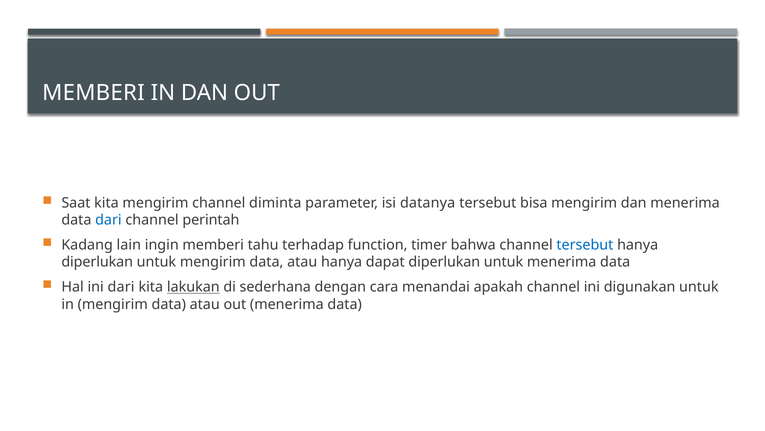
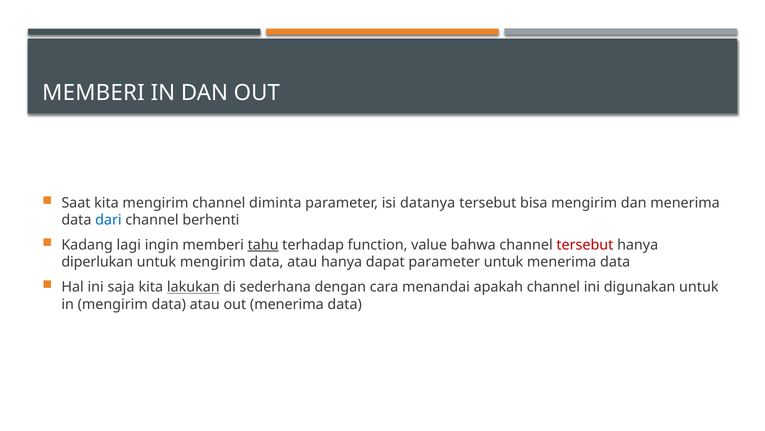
perintah: perintah -> berhenti (211, 220)
lain: lain -> lagi (129, 245)
tahu underline: none -> present (263, 245)
timer: timer -> value (429, 245)
tersebut colour: blue -> red (585, 245)
dapat diperlukan: diperlukan -> parameter (444, 262)
ini dari: dari -> saja (121, 287)
